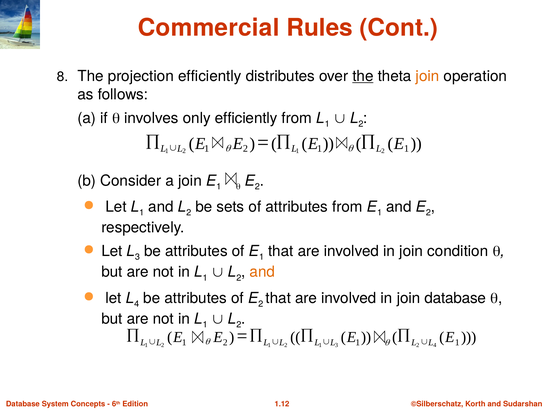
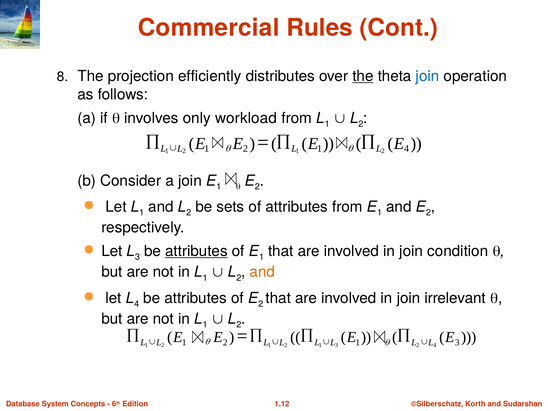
join colour: orange -> blue (427, 76)
only efficiently: efficiently -> workload (246, 118)
1: 1 -> 4 (407, 148)
attributes underline: none -> present (196, 251)
join database: database -> irrelevant (455, 298)
1: 1 -> 3 (457, 343)
